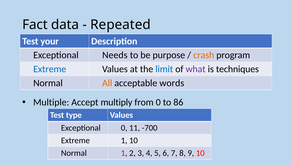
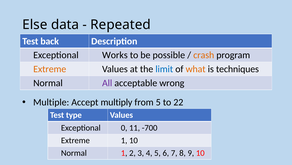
Fact: Fact -> Else (35, 25)
your: your -> back (50, 41)
Needs: Needs -> Works (115, 55)
purpose: purpose -> possible (169, 55)
Extreme colour: blue -> orange (50, 69)
what colour: purple -> orange (196, 69)
All colour: orange -> purple (107, 83)
words: words -> wrong (172, 83)
from 0: 0 -> 5 (158, 102)
86: 86 -> 22 (178, 102)
